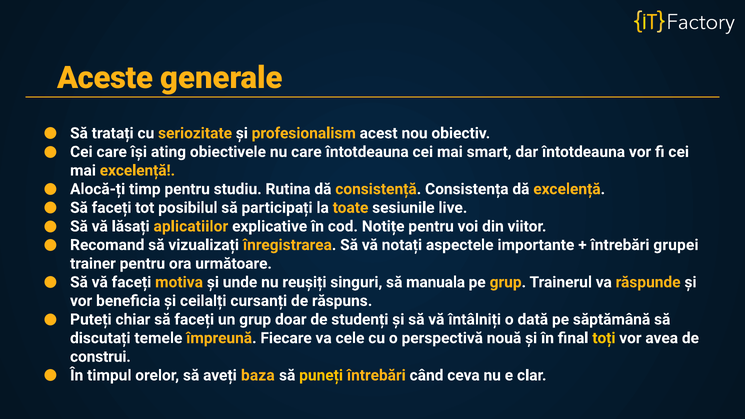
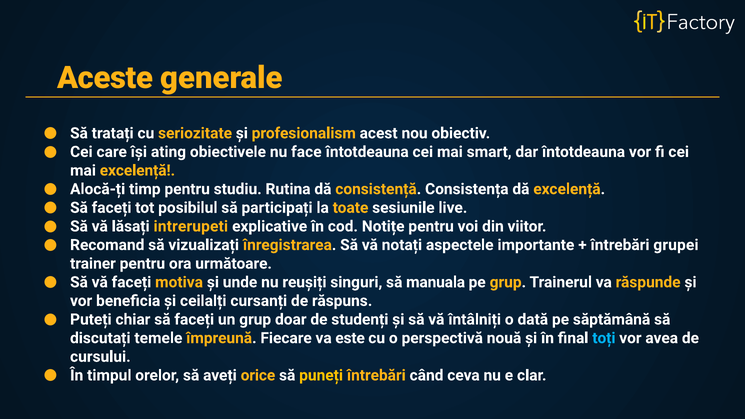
nu care: care -> face (306, 152)
aplicatiilor: aplicatiilor -> intrerupeti (191, 226)
cele: cele -> este (350, 338)
toți colour: yellow -> light blue (604, 338)
construi: construi -> cursului (100, 357)
baza: baza -> orice (258, 375)
